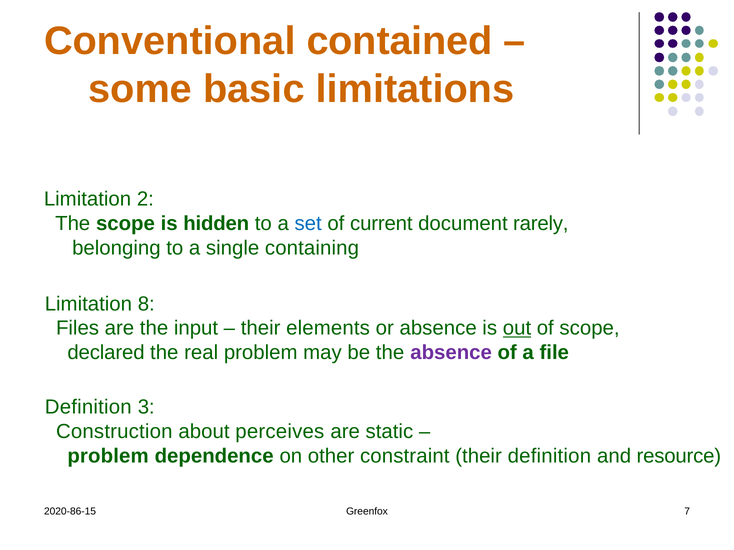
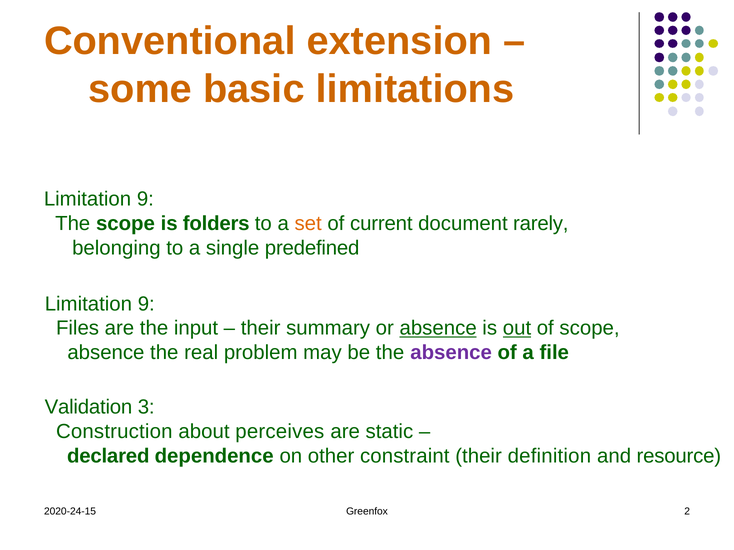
contained: contained -> extension (399, 41)
2: 2 -> 9 (145, 199)
hidden: hidden -> folders (216, 224)
set colour: blue -> orange (308, 224)
containing: containing -> predefined (312, 248)
8: 8 -> 9 (146, 304)
elements: elements -> summary (328, 329)
absence underline: none -> present (438, 329)
declared: declared -> absence (106, 353)
Definition: Definition -> Validation (88, 408)
problem: problem -> declared (108, 456)
2020-86-15: 2020-86-15 -> 2020-24-15 (70, 512)
7: 7 -> 2 (687, 512)
